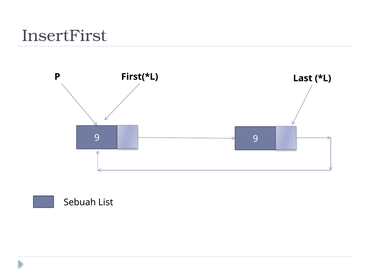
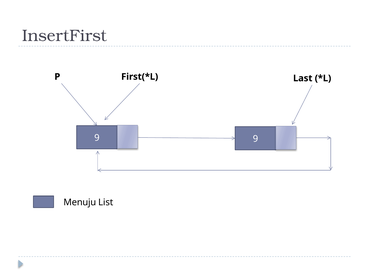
Sebuah: Sebuah -> Menuju (80, 202)
